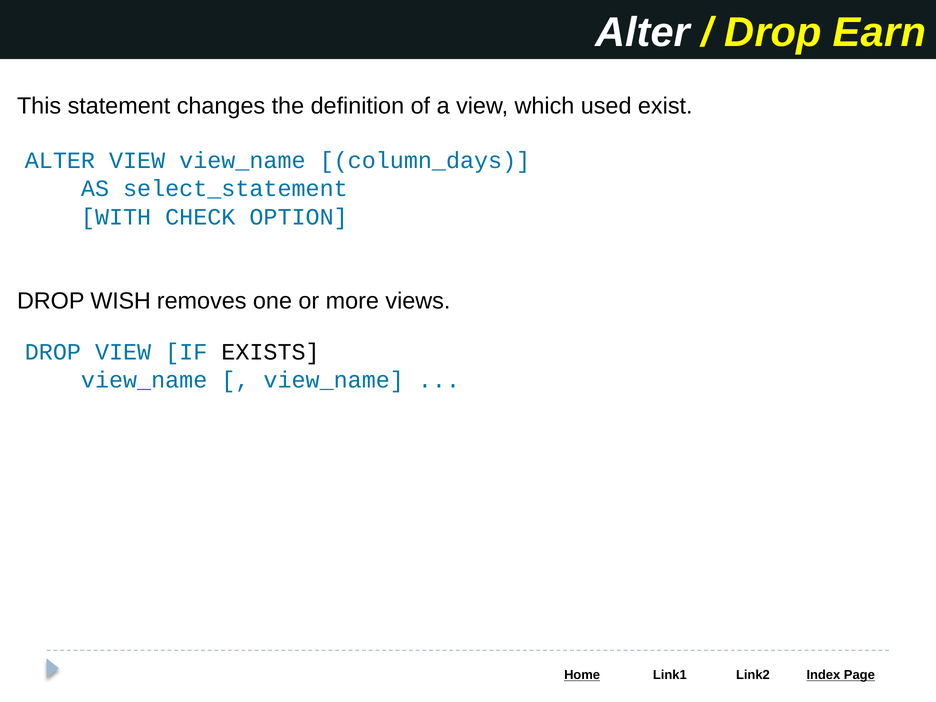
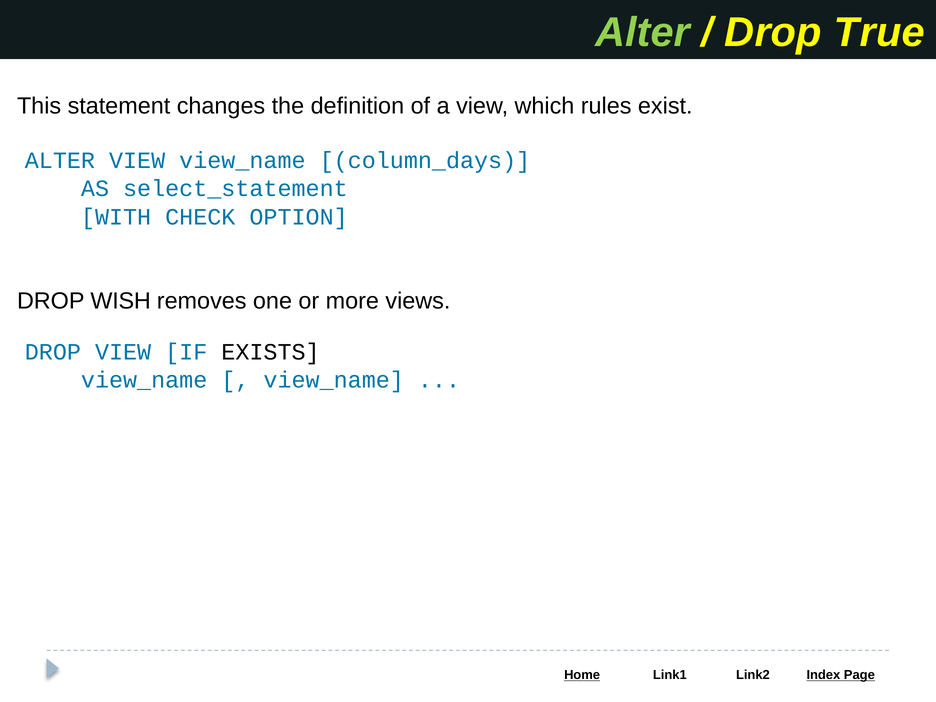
Alter colour: white -> light green (642, 32)
Earn: Earn -> True (879, 32)
used: used -> rules (606, 106)
